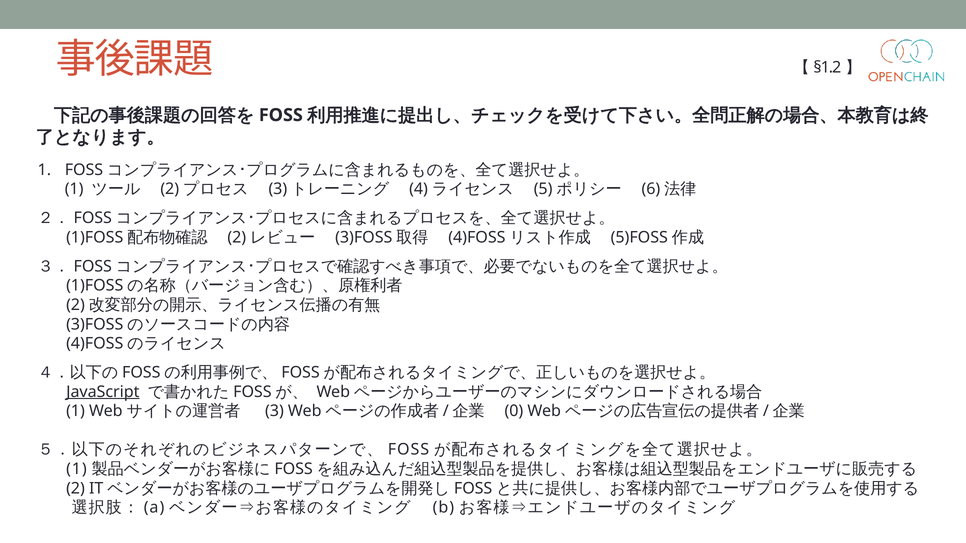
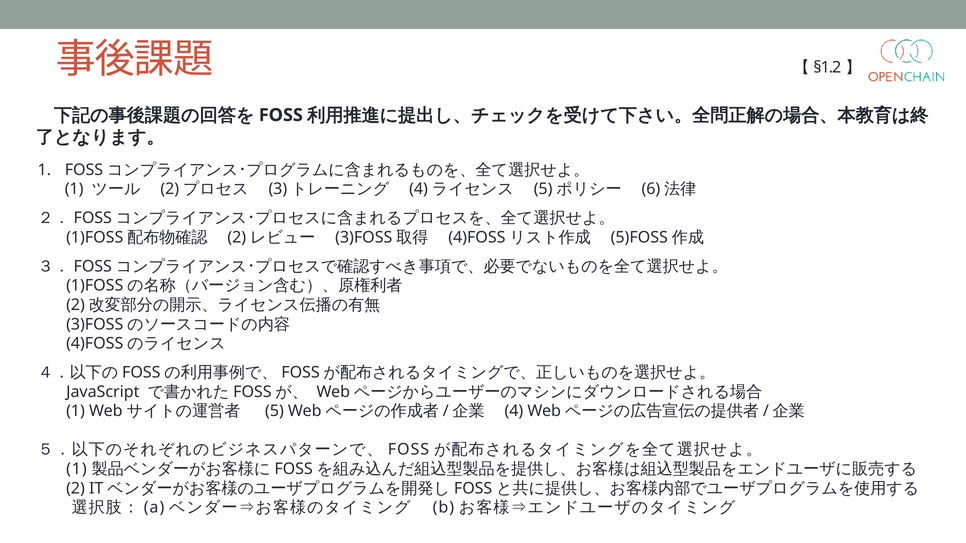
JavaScript underline: present -> none (103, 392)
3: 3 -> 5 (274, 411)
0: 0 -> 4 (514, 411)
